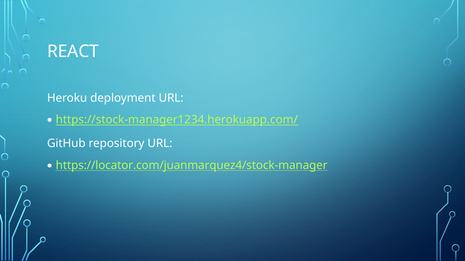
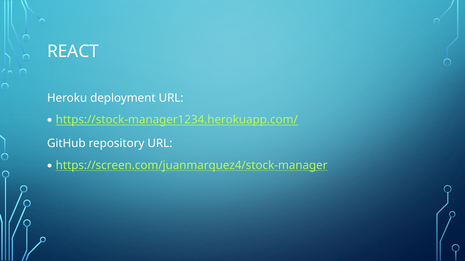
https://locator.com/juanmarquez4/stock-manager: https://locator.com/juanmarquez4/stock-manager -> https://screen.com/juanmarquez4/stock-manager (192, 166)
